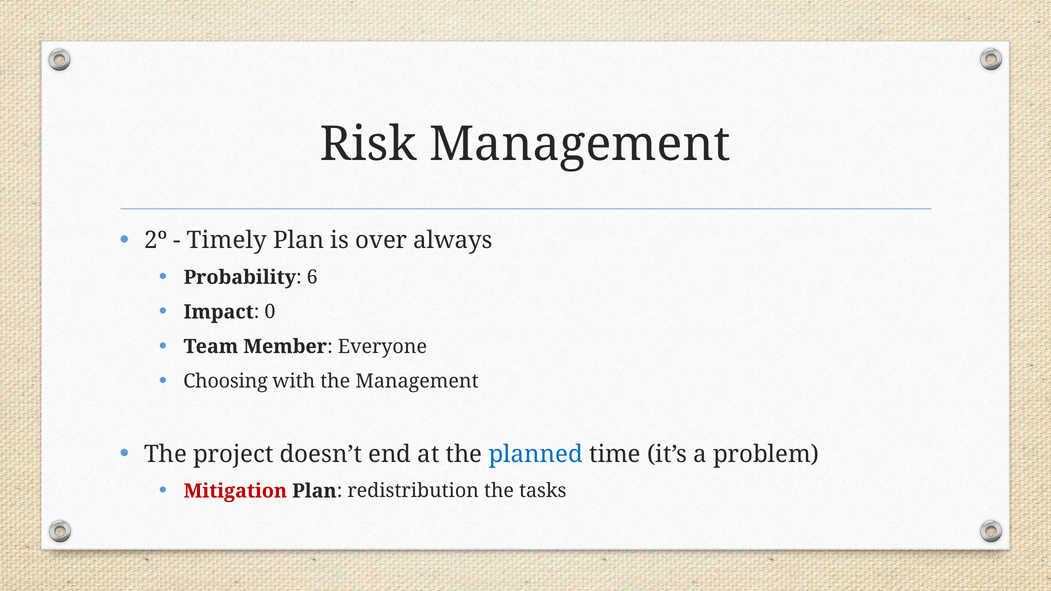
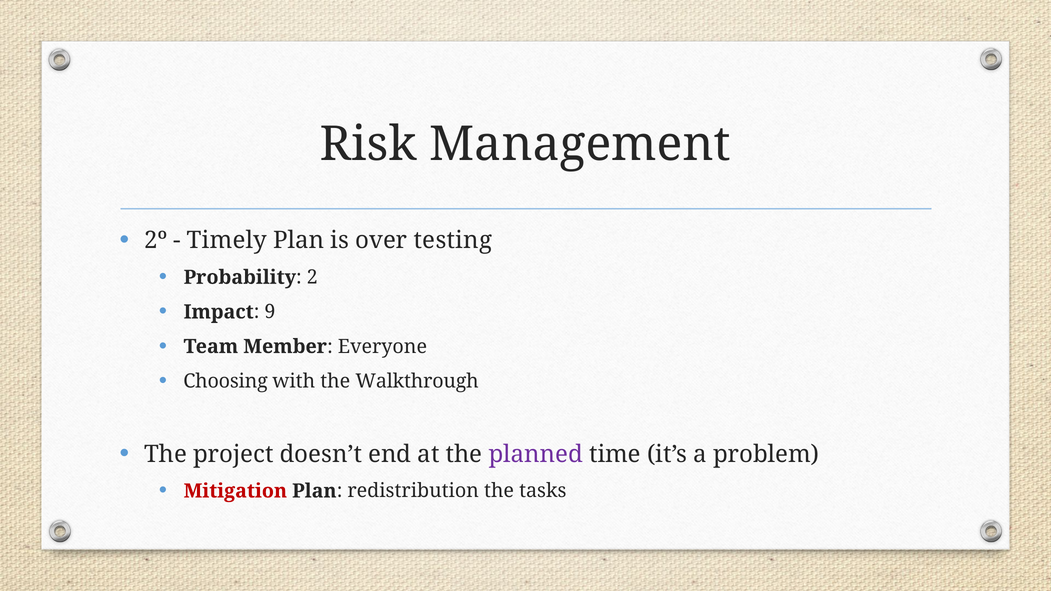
always: always -> testing (453, 241)
6: 6 -> 2 (312, 277)
0: 0 -> 9 (270, 312)
the Management: Management -> Walkthrough (417, 381)
planned colour: blue -> purple (536, 454)
